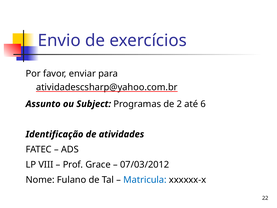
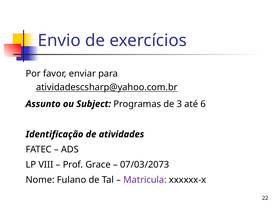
2: 2 -> 3 (179, 104)
07/03/2012: 07/03/2012 -> 07/03/2073 (145, 164)
Matricula colour: blue -> purple (145, 180)
